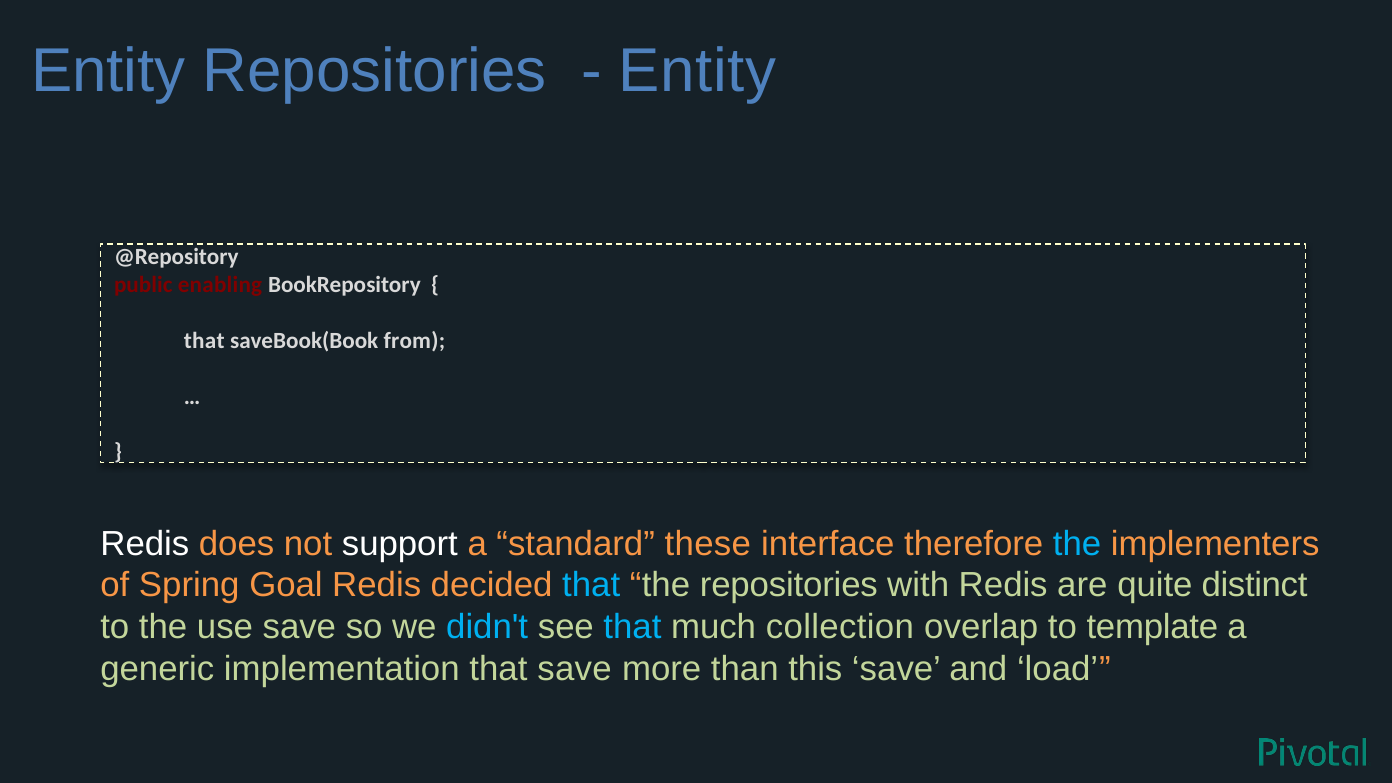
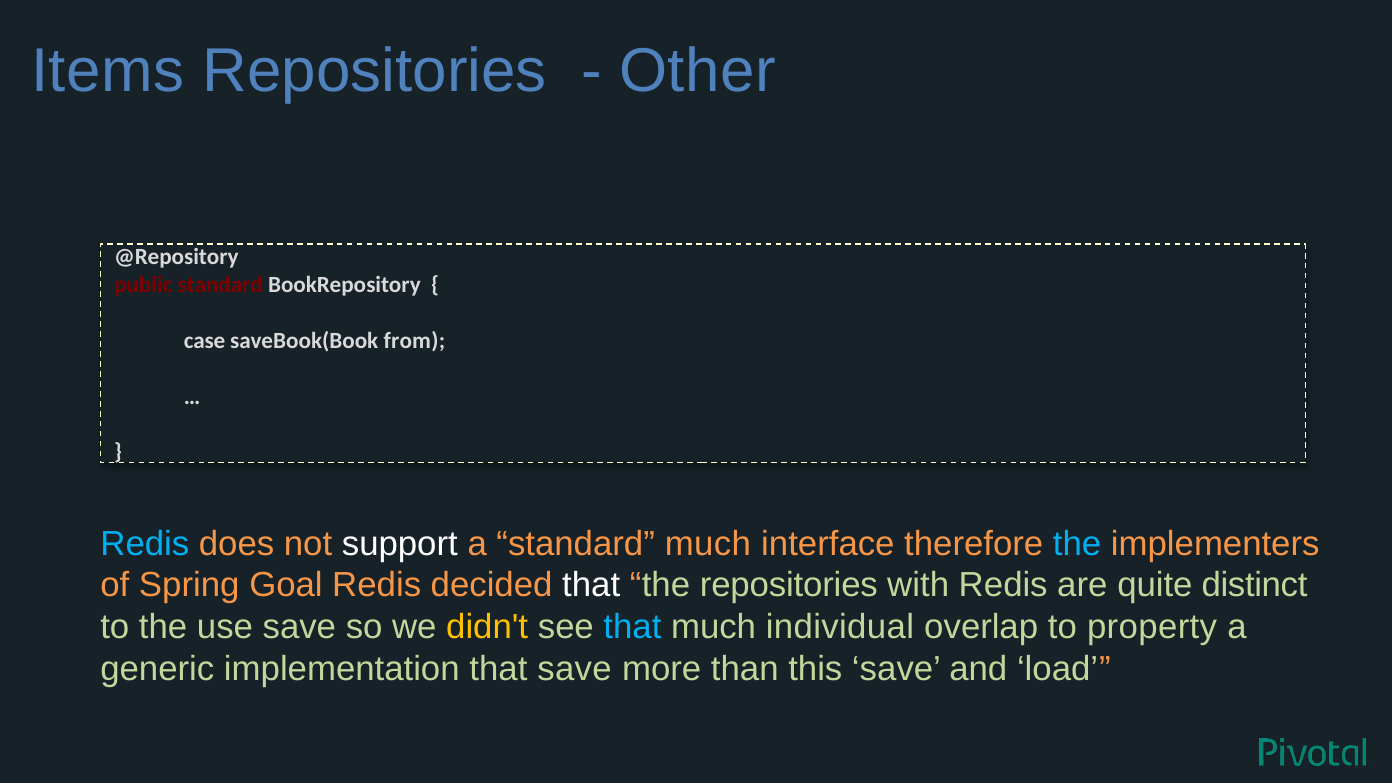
Entity: Entity -> Items (108, 71)
Entity: Entity -> Other (698, 71)
public enabling: enabling -> standard (220, 285)
that: that -> case (205, 341)
Redis colour: white -> light blue (145, 544)
standard these: these -> much (708, 544)
that colour: light blue -> white (591, 585)
didn't colour: light blue -> yellow (487, 627)
collection: collection -> individual (840, 627)
template: template -> property (1152, 627)
